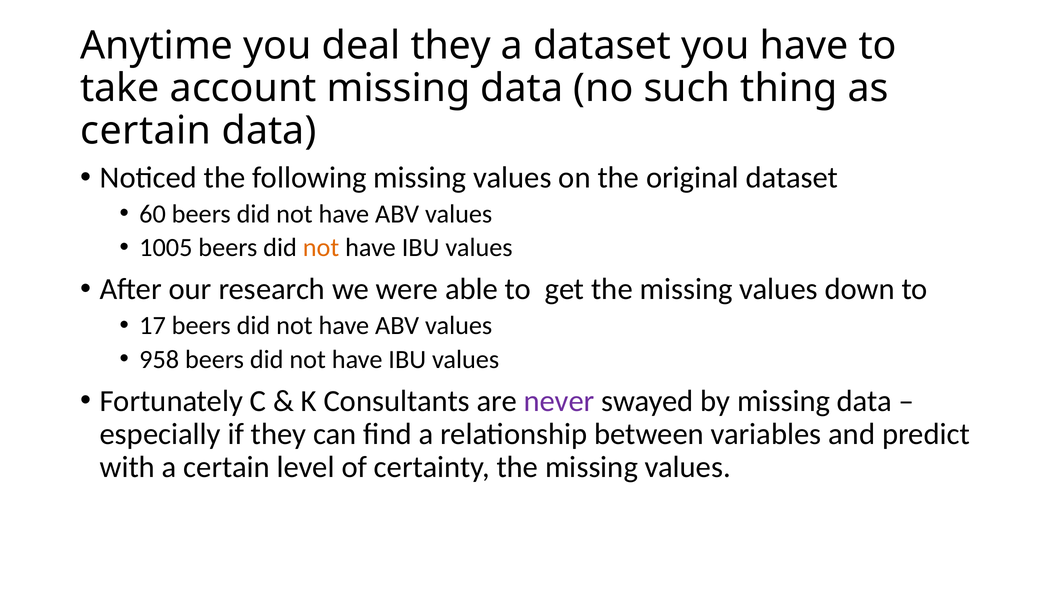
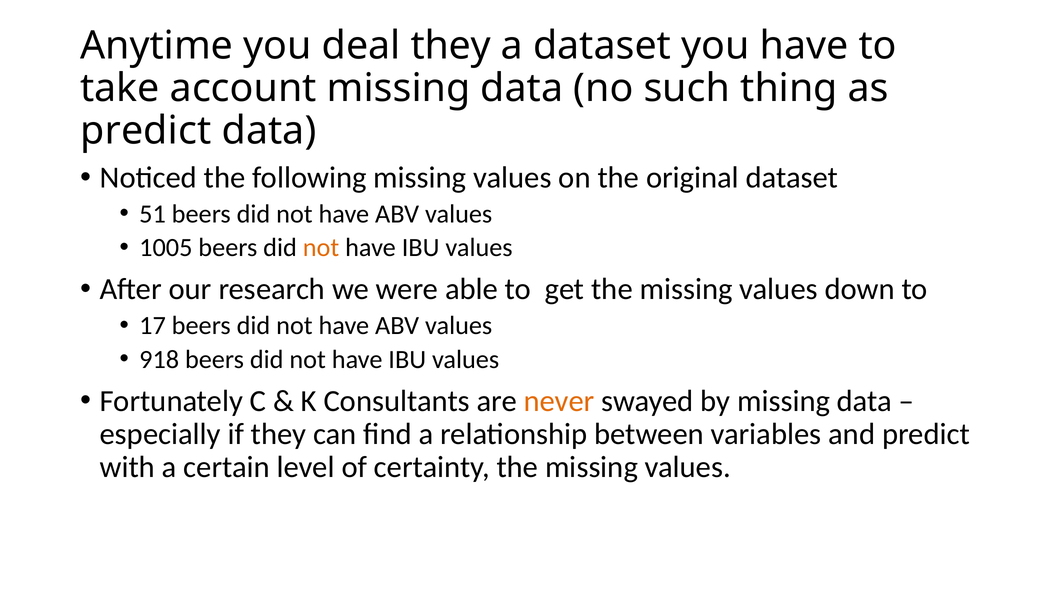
certain: certain -> predict (146, 131)
60: 60 -> 51 (153, 214)
958: 958 -> 918 (159, 359)
never colour: purple -> orange (559, 401)
